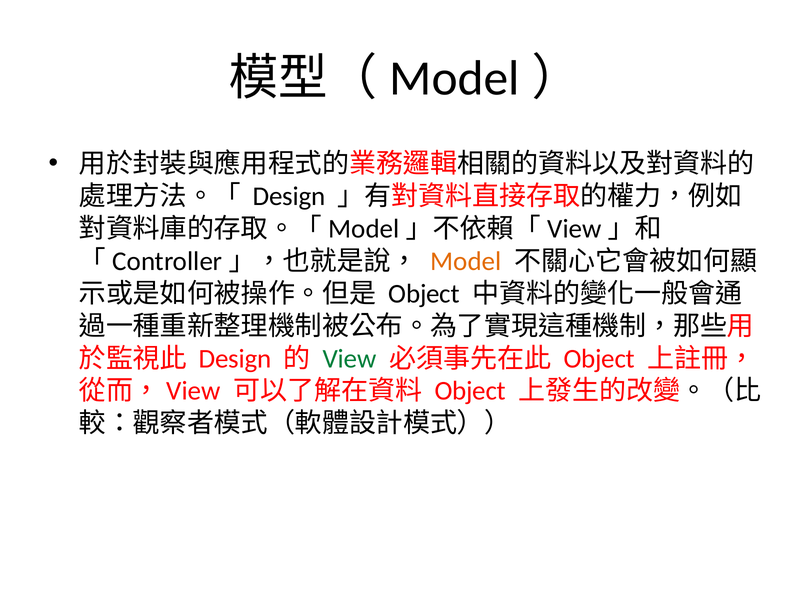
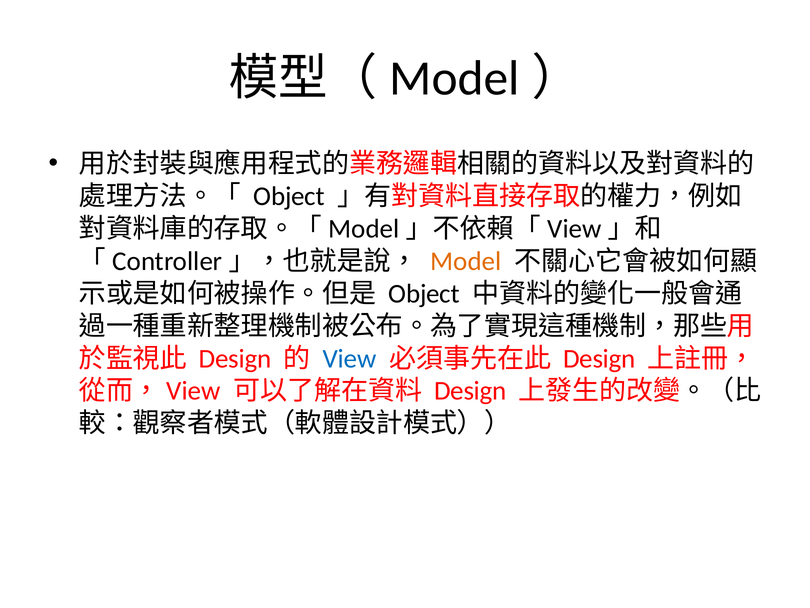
Design: Design -> Object (289, 196)
View colour: green -> blue (350, 358)
Object: Object -> Design (599, 358)
Object: Object -> Design (470, 391)
